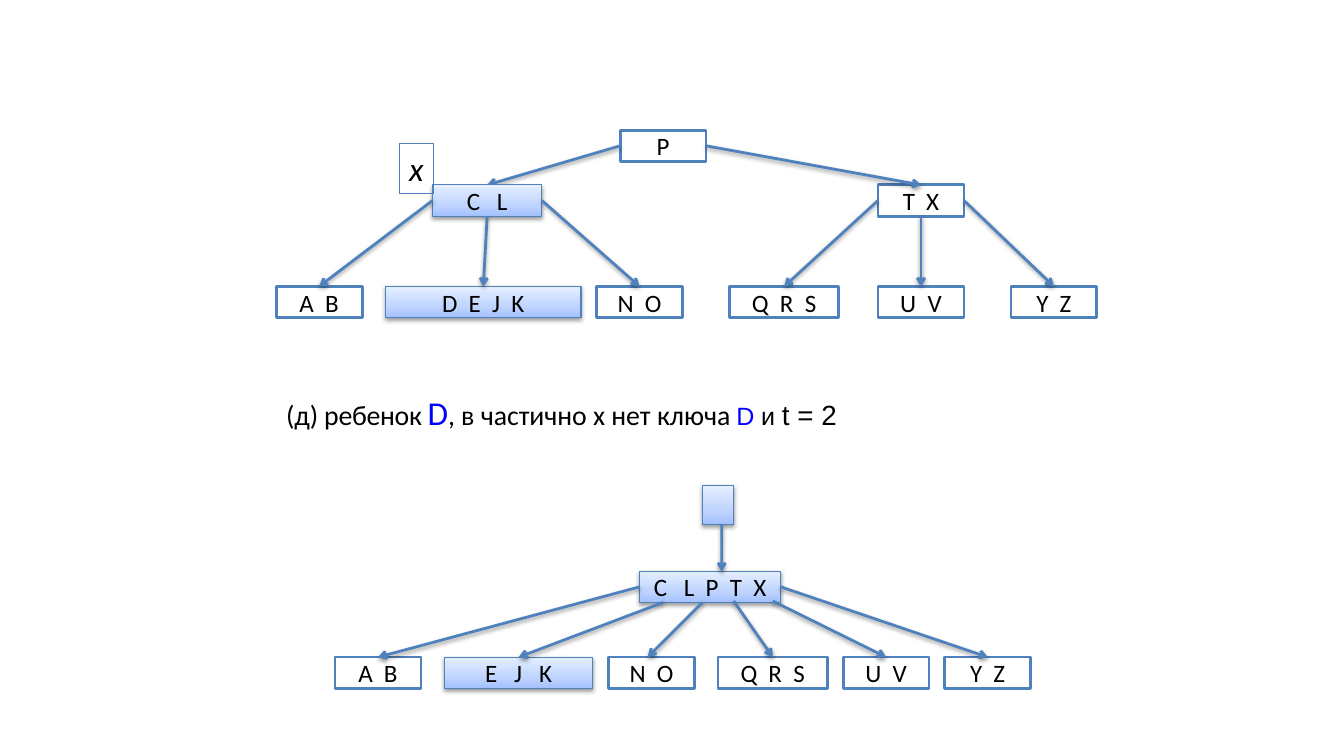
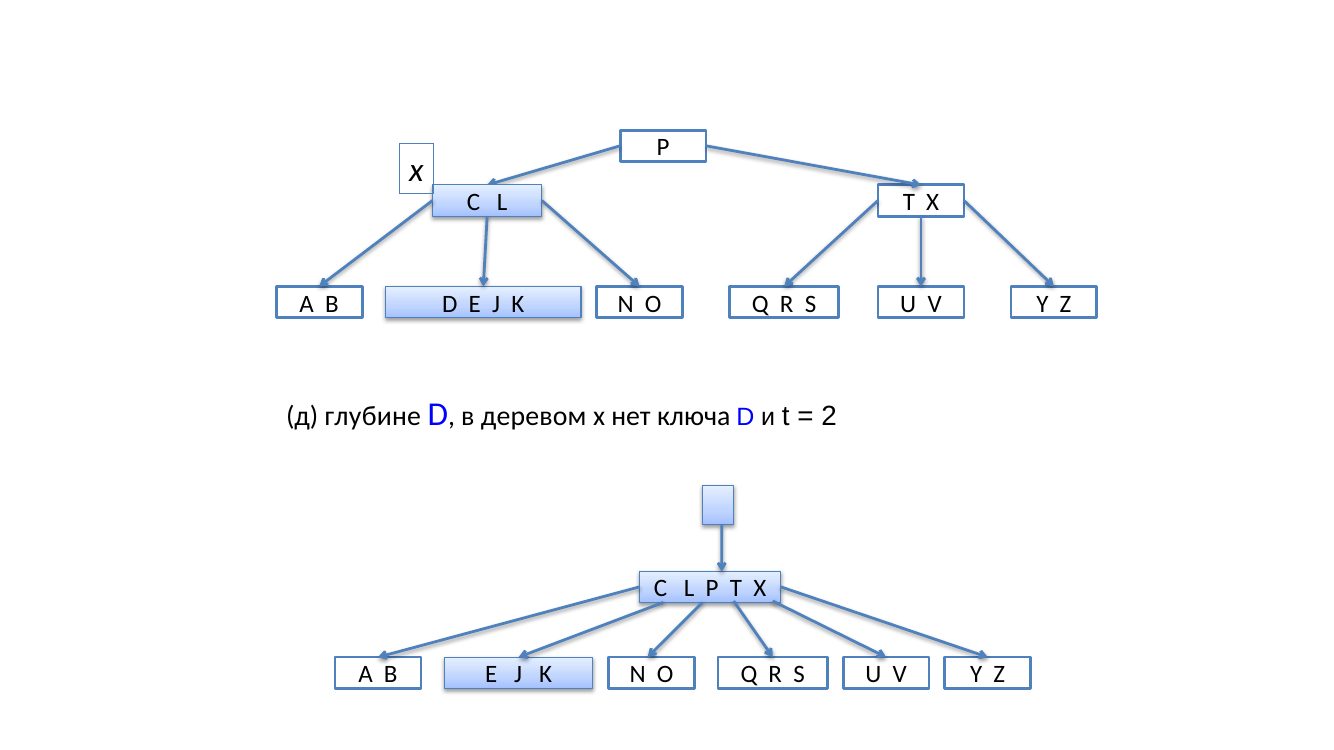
ребенок: ребенок -> глубине (373, 417)
частично: частично -> деревом (534, 417)
